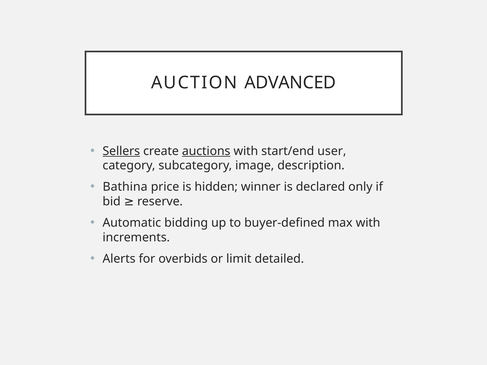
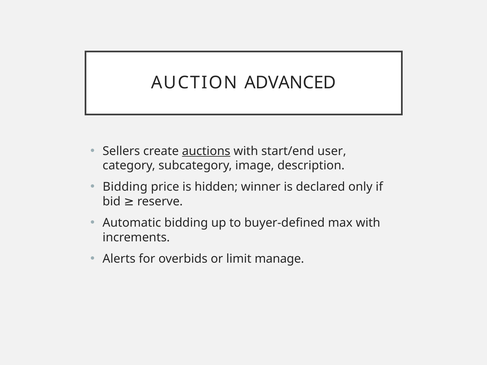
Sellers underline: present -> none (121, 151)
Bathina: Bathina -> Bidding (125, 187)
detailed: detailed -> manage (279, 259)
